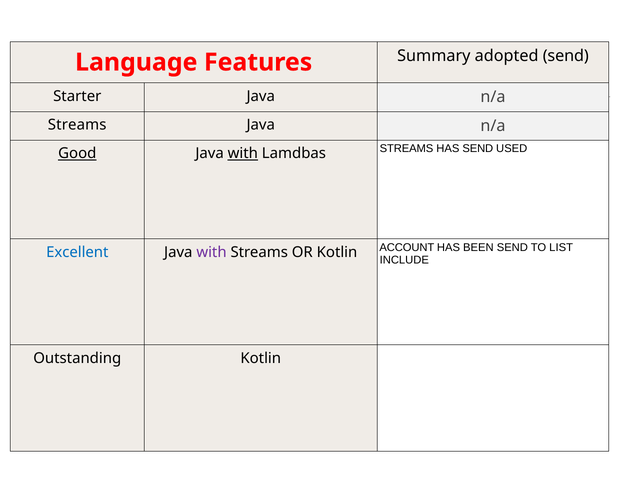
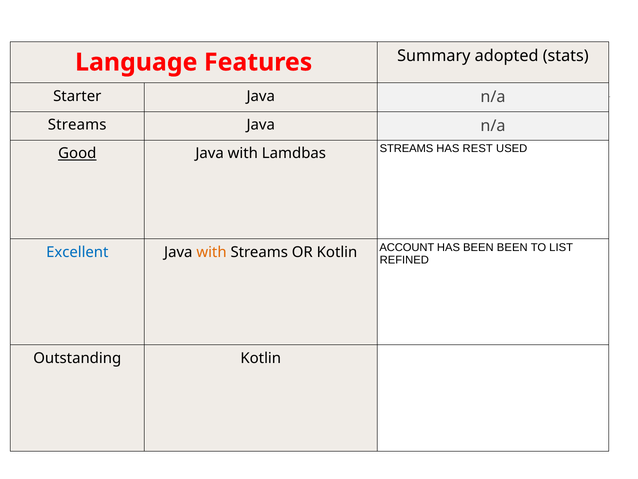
adopted send: send -> stats (566, 56)
HAS SEND: SEND -> REST (478, 149)
with underline: present -> none (243, 153)
BEEN SEND: SEND -> BEEN (512, 247)
with colour: purple -> orange (212, 252)
INCLUDE: INCLUDE -> REFINED (404, 260)
